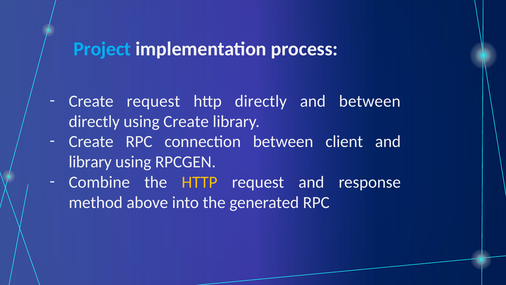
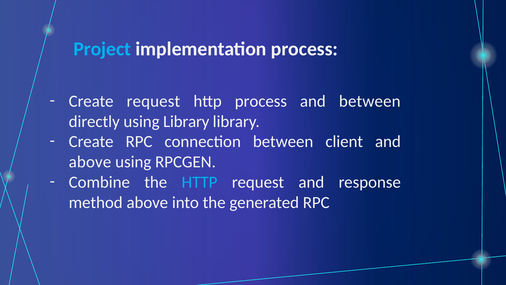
http directly: directly -> process (261, 101)
using Create: Create -> Library (186, 121)
library: library -> above (90, 162)
HTTP colour: yellow -> light blue (200, 182)
